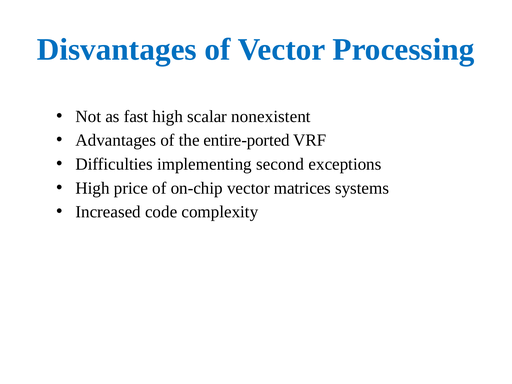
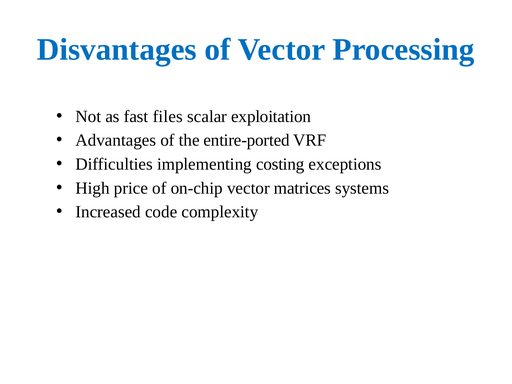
fast high: high -> files (168, 116)
nonexistent: nonexistent -> exploitation (271, 116)
second: second -> costing (280, 164)
